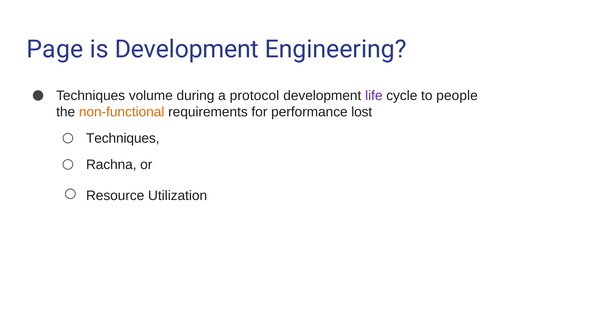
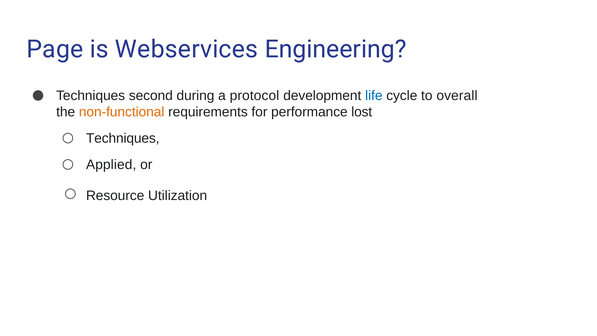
is Development: Development -> Webservices (187, 49)
volume: volume -> second (151, 95)
life colour: purple -> blue (374, 95)
people: people -> overall (457, 95)
Rachna: Rachna -> Applied (111, 165)
